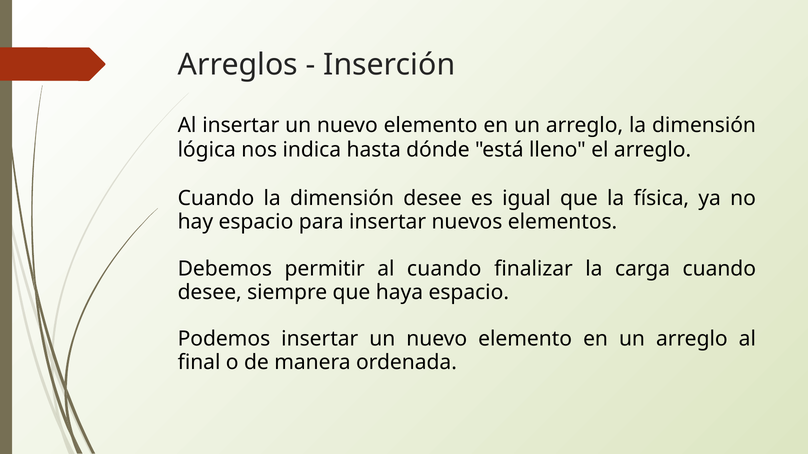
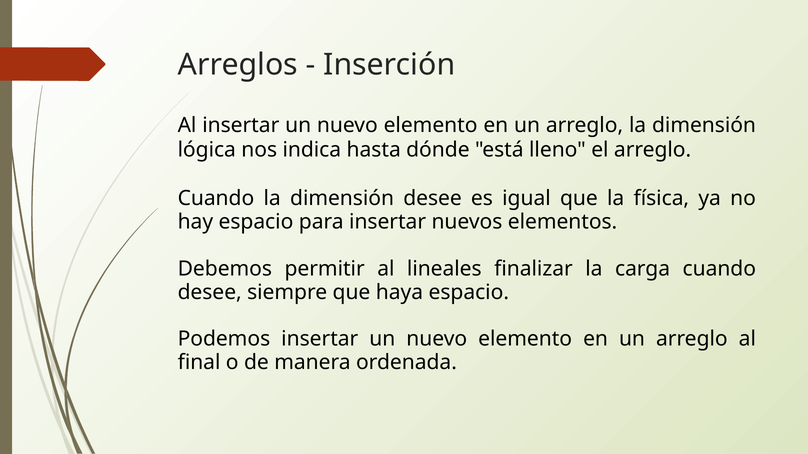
al cuando: cuando -> lineales (444, 269)
